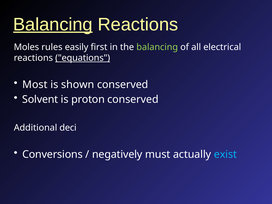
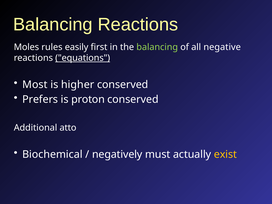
Balancing underline: present -> none (53, 24)
electrical: electrical -> negative (222, 47)
shown: shown -> higher (78, 85)
Solvent: Solvent -> Prefers (40, 99)
deci: deci -> atto (68, 128)
Conversions: Conversions -> Biochemical (52, 154)
exist colour: light blue -> yellow (225, 154)
